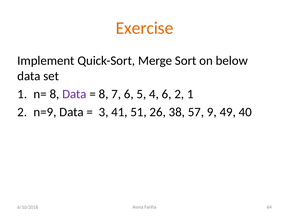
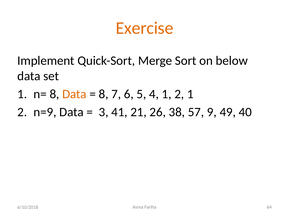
Data colour: purple -> orange (74, 94)
4 6: 6 -> 1 (167, 94)
51: 51 -> 21 (139, 112)
